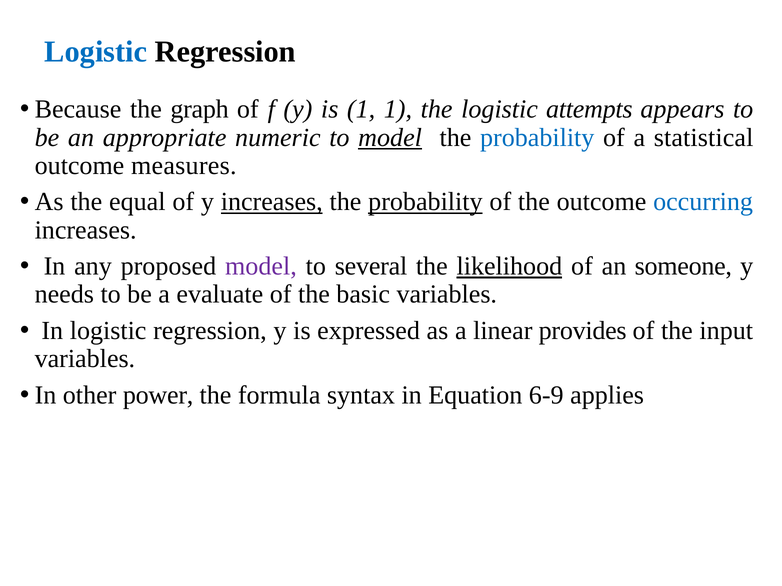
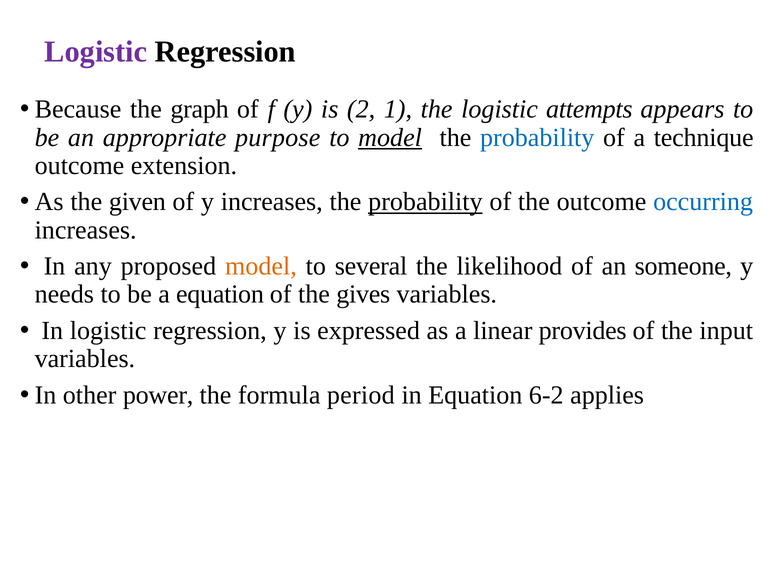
Logistic colour: blue -> purple (96, 52)
is 1: 1 -> 2 (361, 109)
numeric: numeric -> purpose (278, 138)
statistical: statistical -> technique (704, 138)
measures: measures -> extension (184, 166)
equal: equal -> given (137, 202)
increases underline: present -> none (272, 202)
model colour: purple -> orange (261, 267)
likelihood underline: present -> none (509, 267)
a evaluate: evaluate -> equation (220, 295)
basic: basic -> gives (363, 295)
syntax: syntax -> period (361, 395)
6-9: 6-9 -> 6-2 (546, 395)
